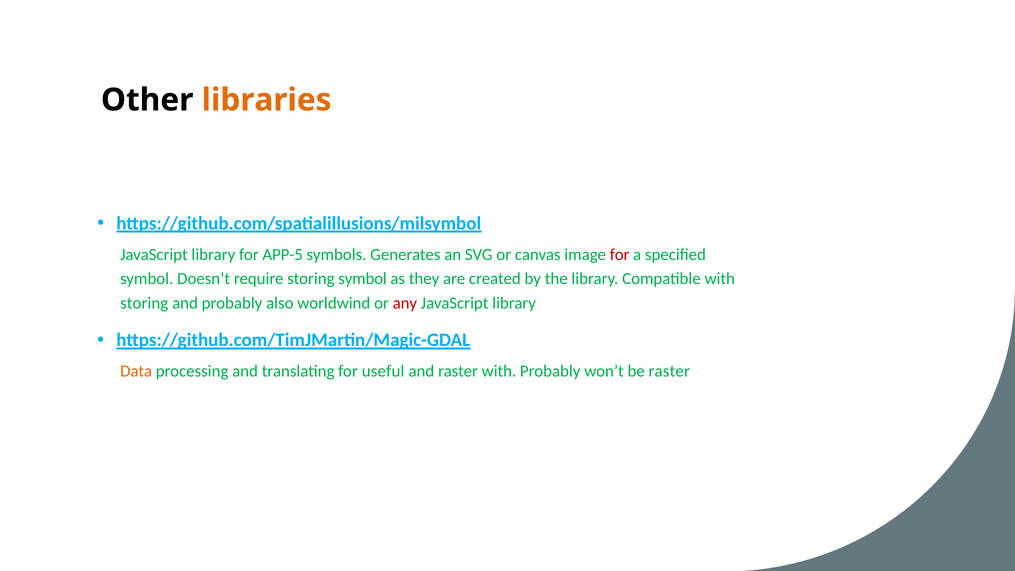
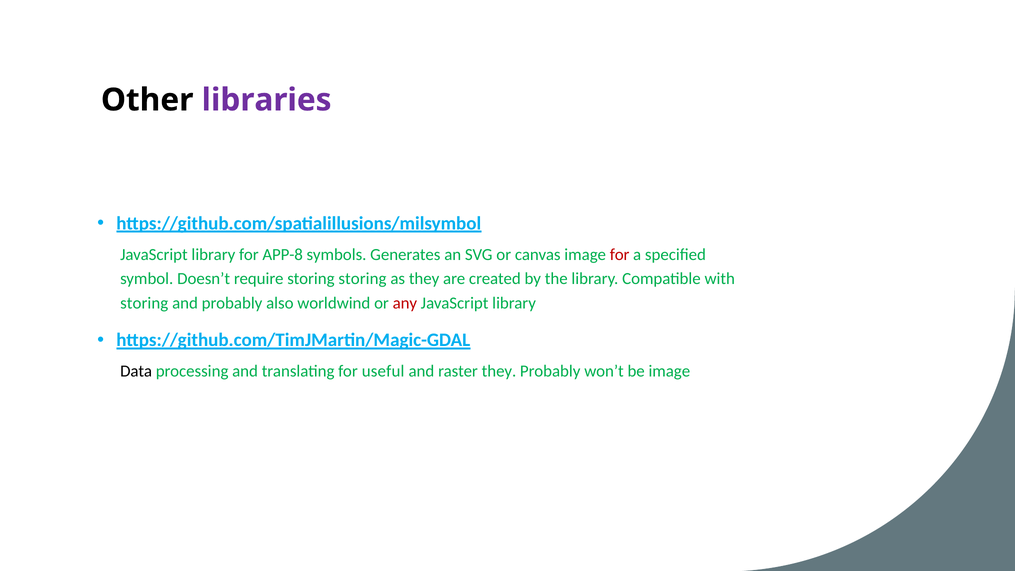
libraries colour: orange -> purple (267, 100)
APP-5: APP-5 -> APP-8 (283, 254)
storing symbol: symbol -> storing (362, 279)
Data colour: orange -> black (136, 371)
raster with: with -> they (499, 371)
be raster: raster -> image (669, 371)
